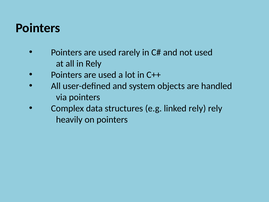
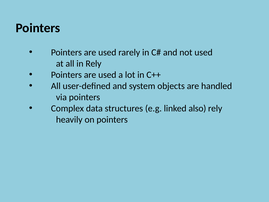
linked rely: rely -> also (197, 108)
